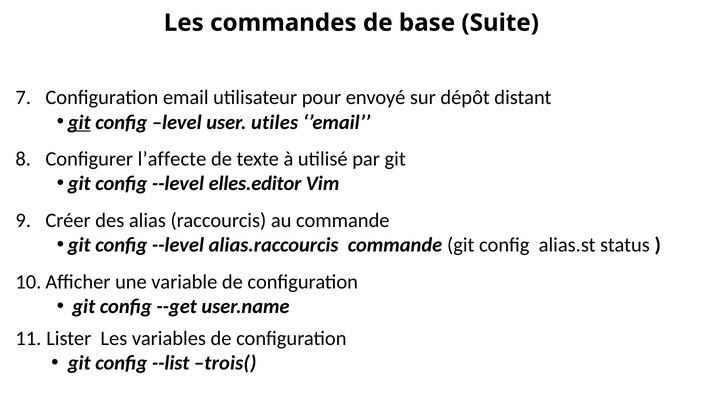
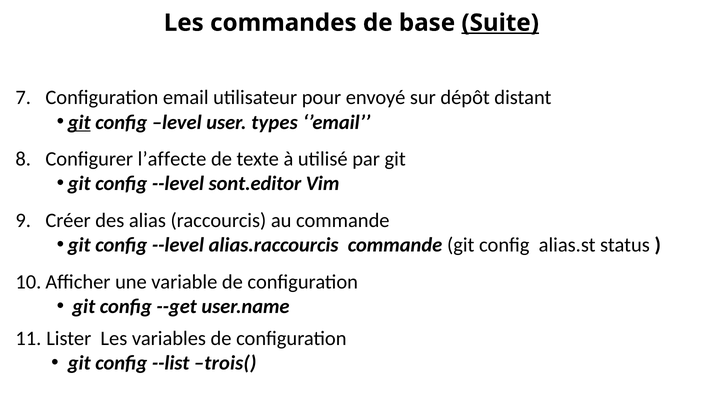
Suite underline: none -> present (500, 23)
utiles: utiles -> types (275, 122)
elles.editor: elles.editor -> sont.editor (255, 184)
